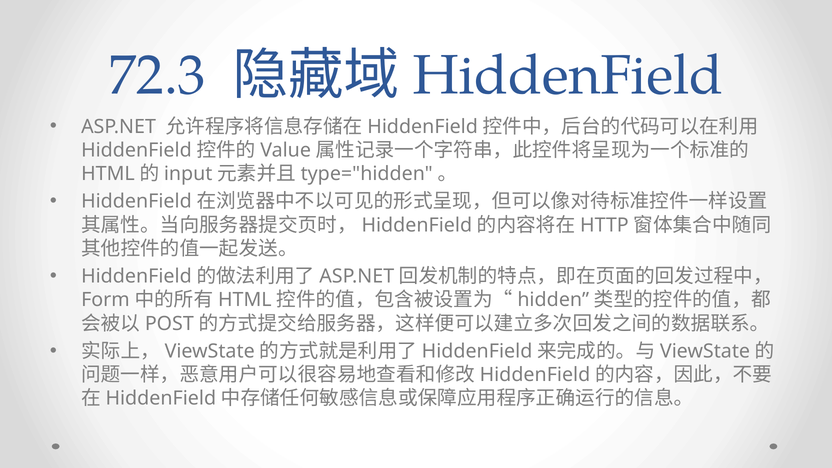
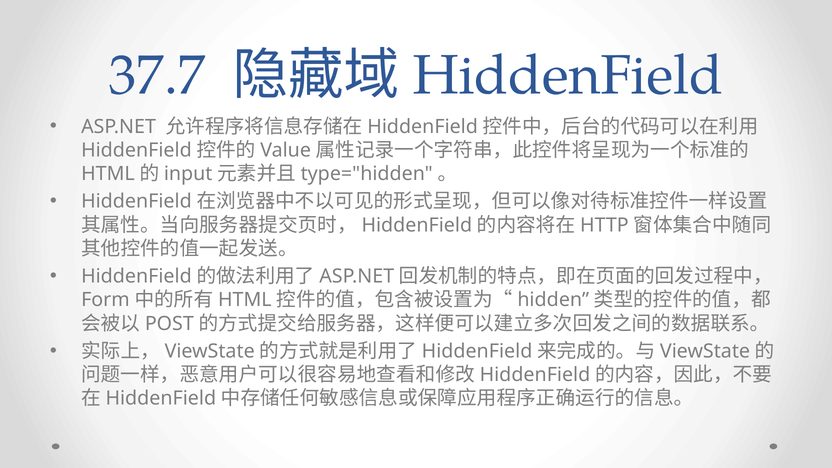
72.3: 72.3 -> 37.7 (157, 76)
